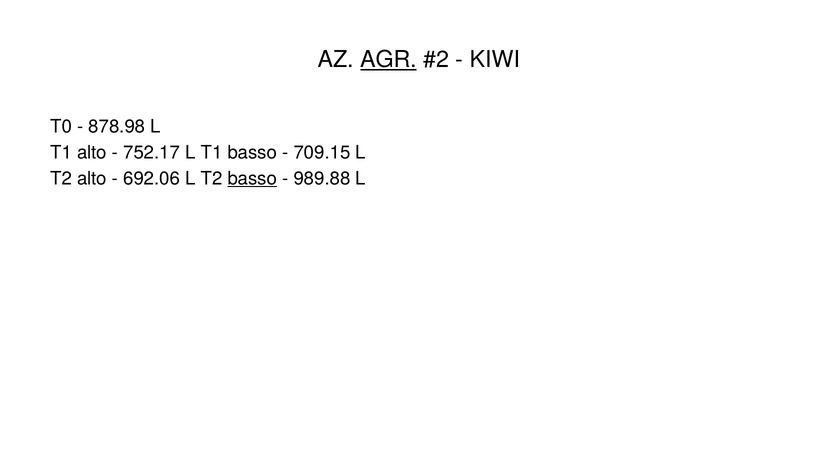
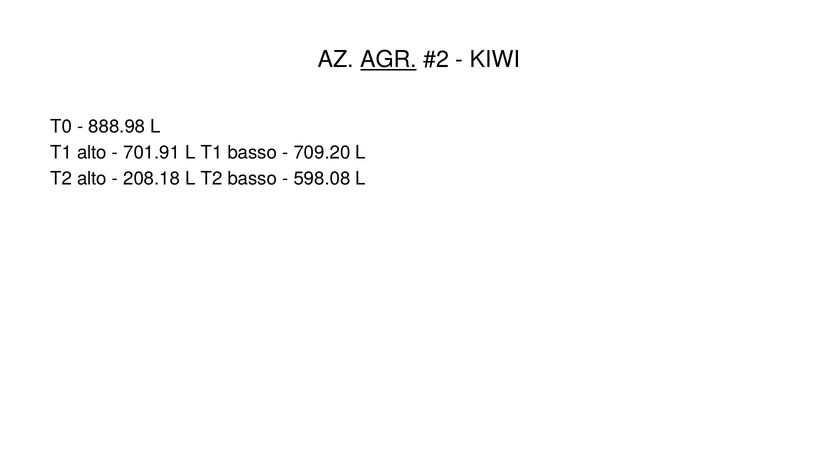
878.98: 878.98 -> 888.98 (117, 127)
752.17: 752.17 -> 701.91 (152, 153)
709.15: 709.15 -> 709.20 (322, 153)
692.06: 692.06 -> 208.18 (152, 179)
basso underline: present -> none (252, 179)
989.88: 989.88 -> 598.08 (322, 179)
